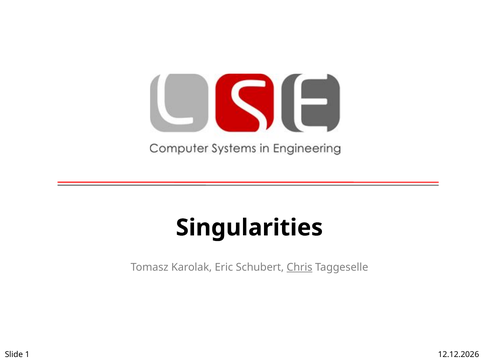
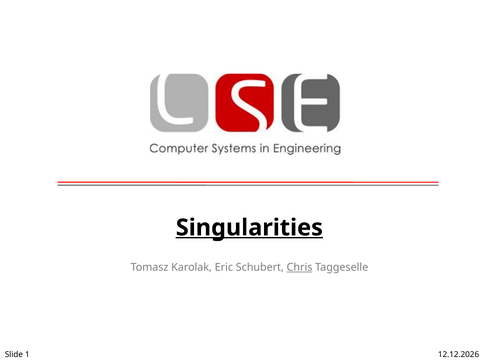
Singularities underline: none -> present (249, 228)
